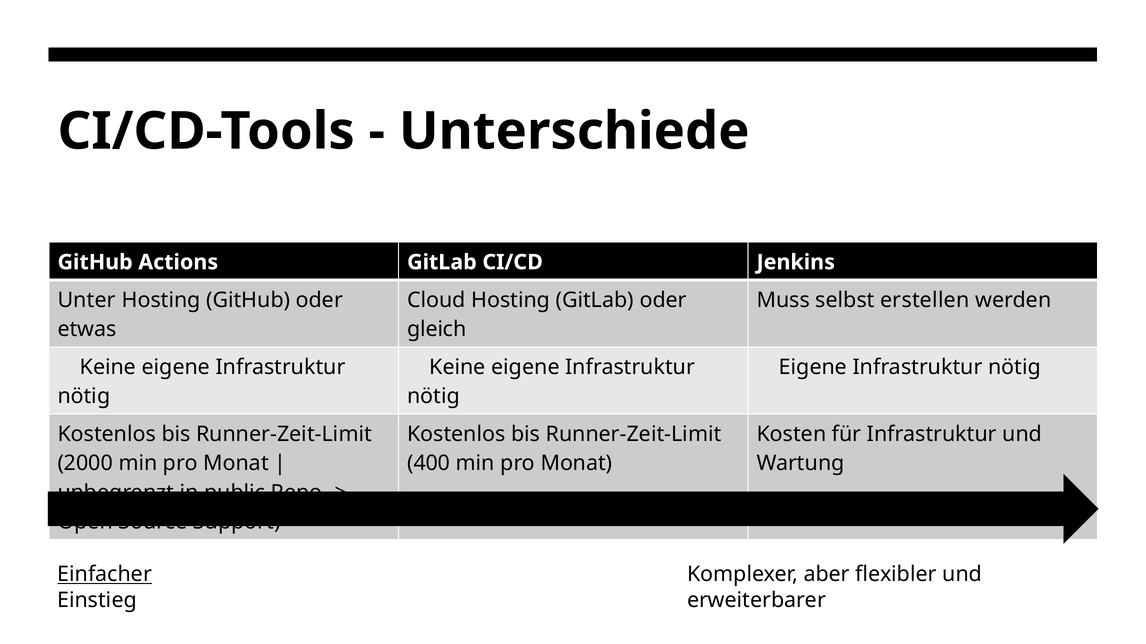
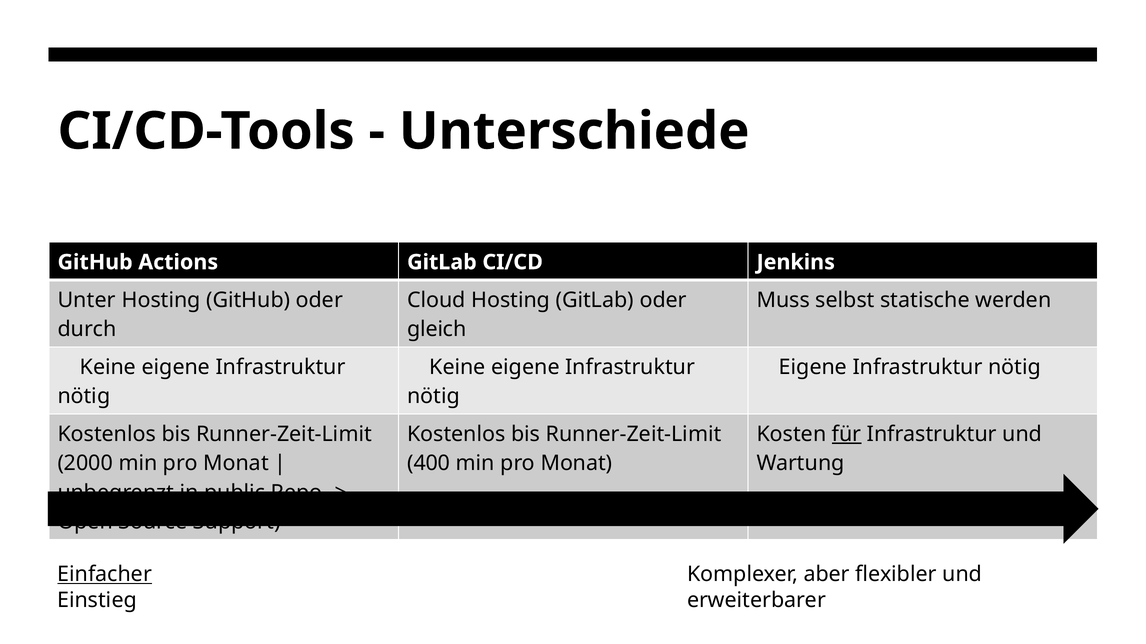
erstellen: erstellen -> statische (925, 300)
etwas: etwas -> durch (87, 330)
für underline: none -> present (847, 434)
